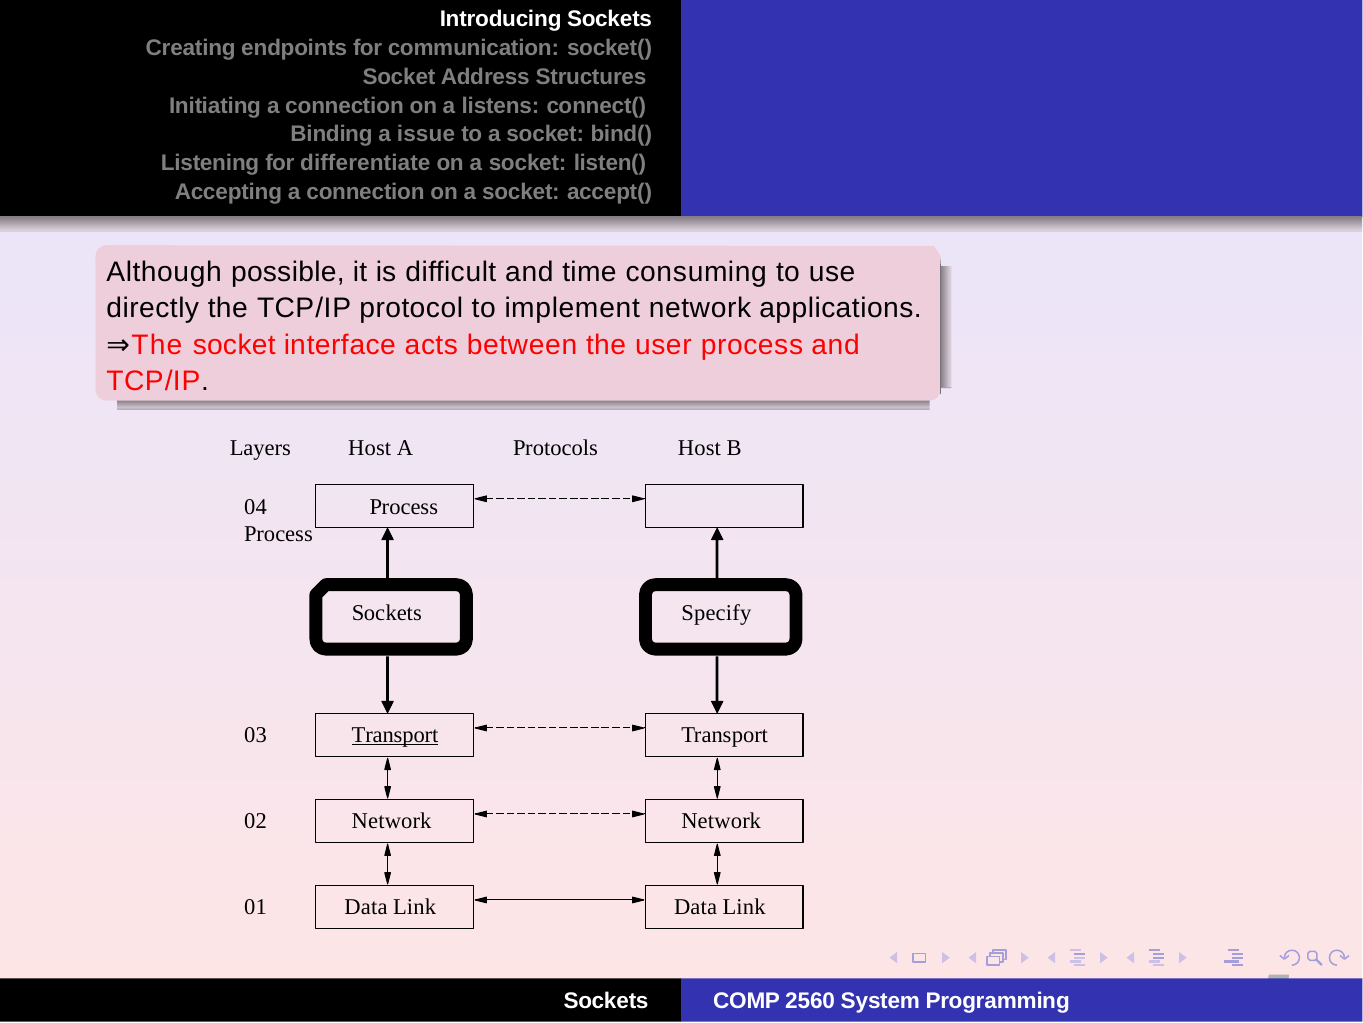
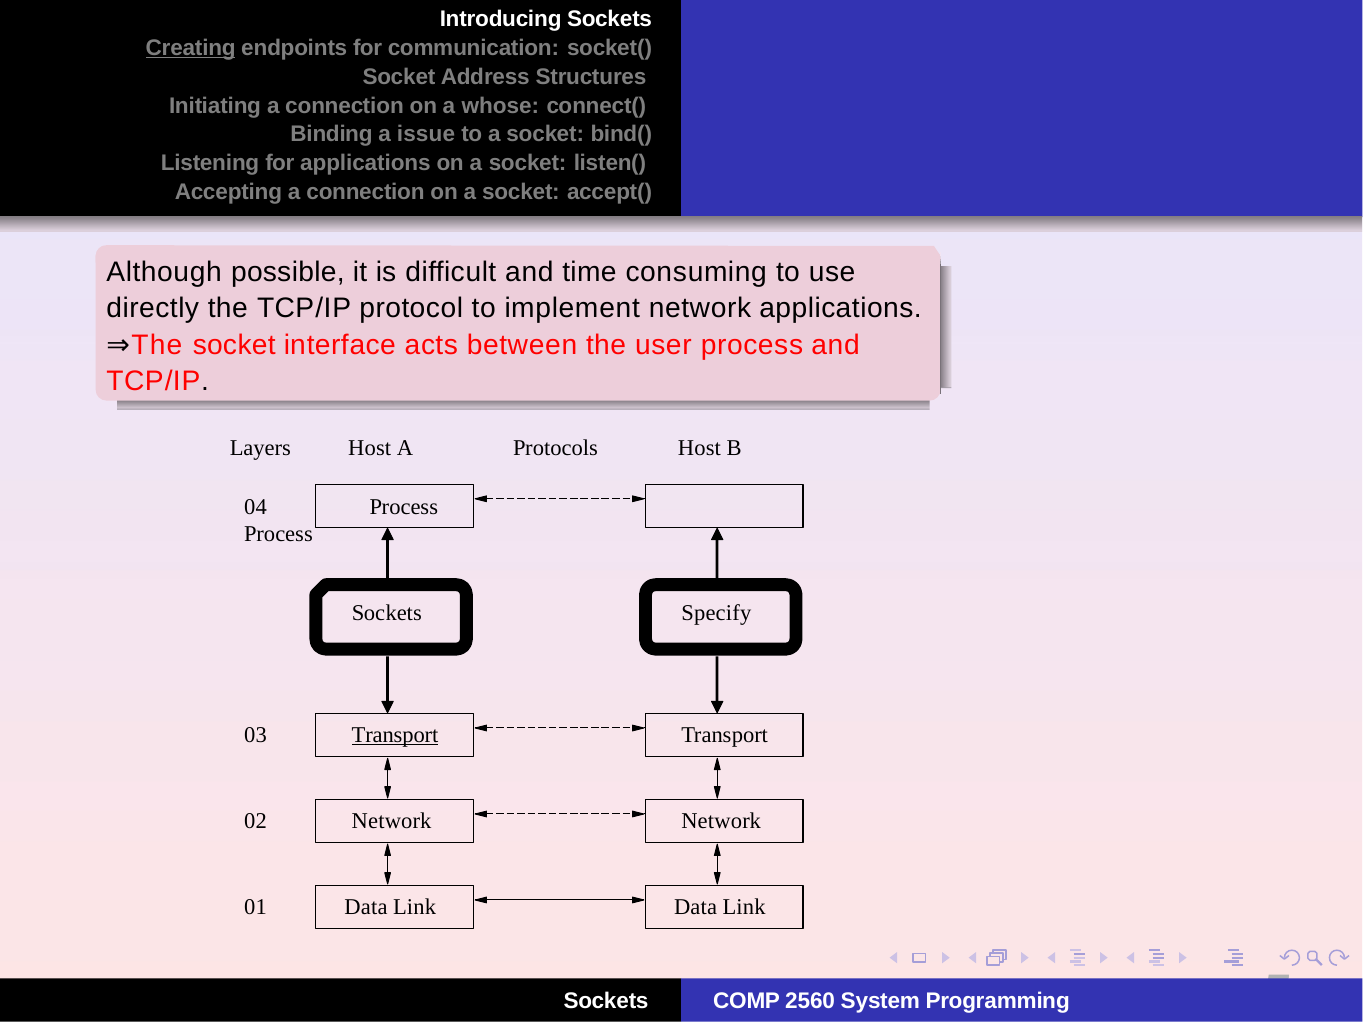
Creating underline: none -> present (191, 48)
listens: listens -> whose (500, 106)
for differentiate: differentiate -> applications (365, 163)
